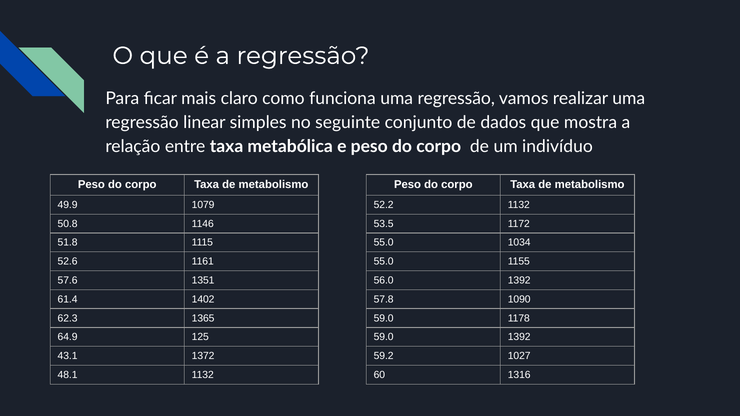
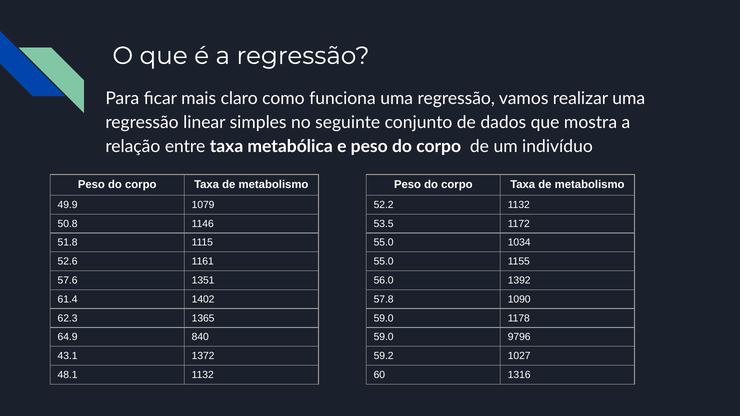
125: 125 -> 840 (200, 337)
59.0 1392: 1392 -> 9796 (519, 337)
